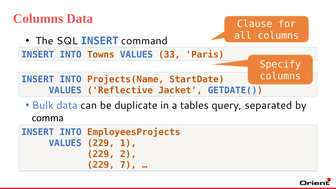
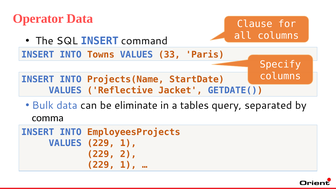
Columns: Columns -> Operator (38, 19)
duplicate: duplicate -> eliminate (136, 105)
7: 7 -> 1 (128, 165)
